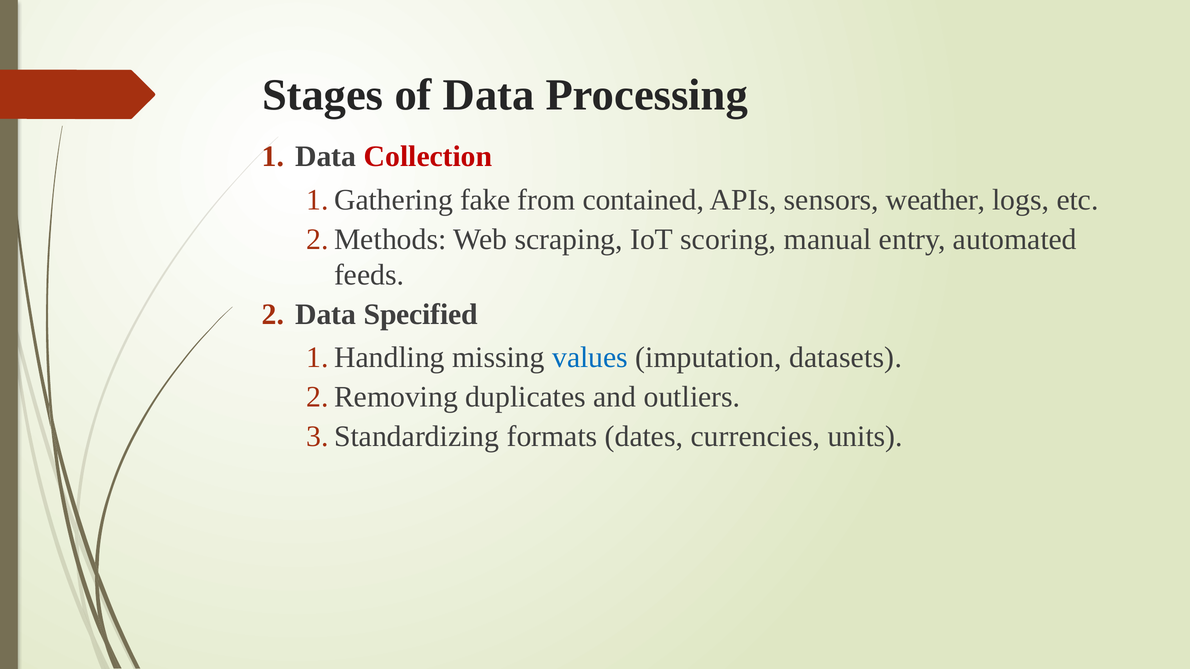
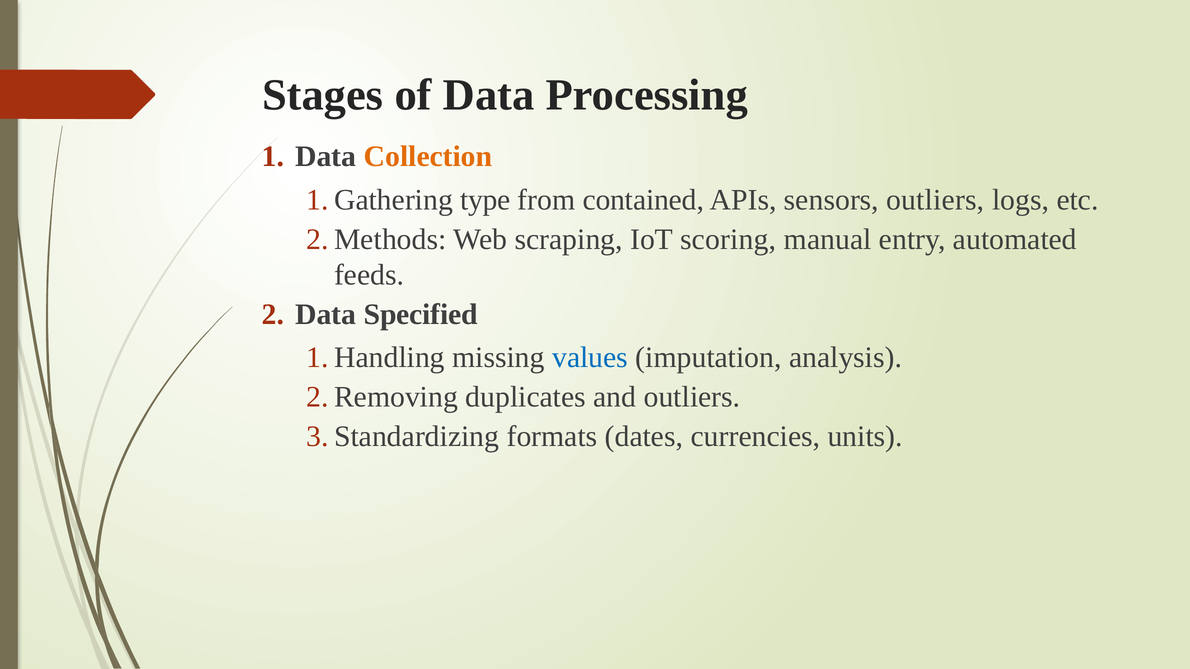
Collection colour: red -> orange (428, 157)
fake: fake -> type (485, 200)
sensors weather: weather -> outliers (935, 200)
datasets: datasets -> analysis (846, 358)
